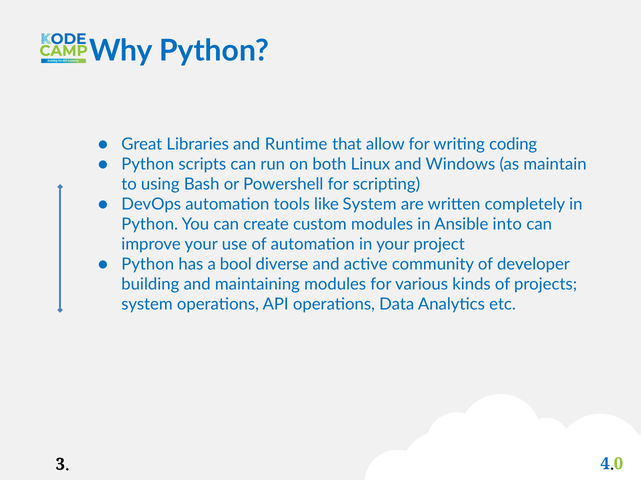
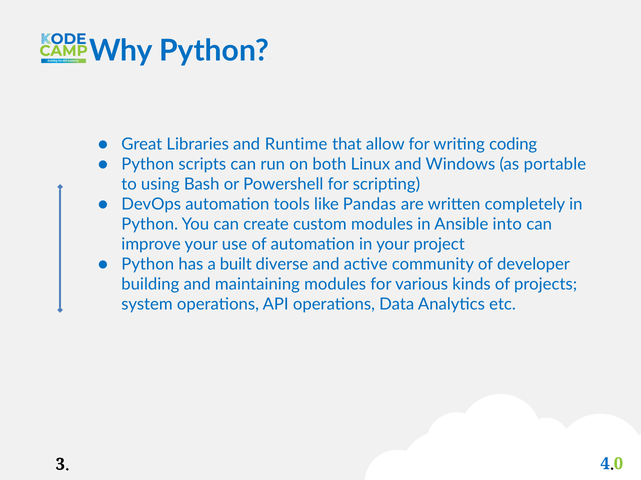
maintain: maintain -> portable (555, 164)
like System: System -> Pandas (369, 205)
bool: bool -> built (236, 265)
